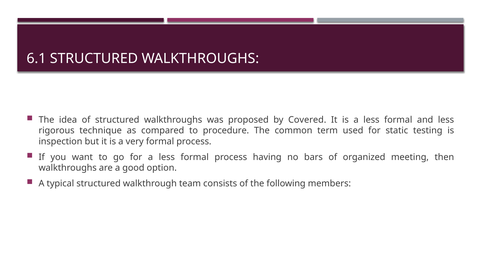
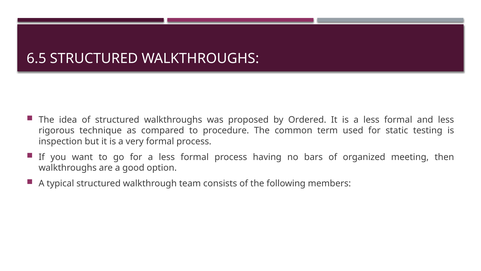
6.1: 6.1 -> 6.5 (36, 58)
Covered: Covered -> Ordered (307, 120)
